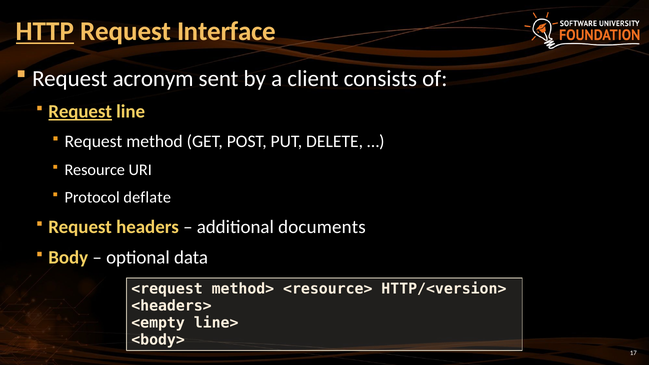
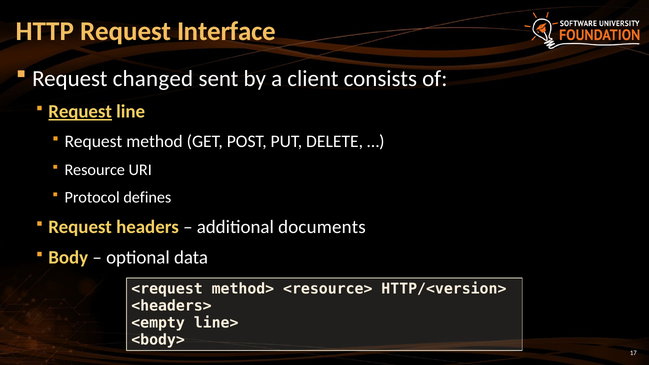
HTTP underline: present -> none (45, 32)
acronym: acronym -> changed (153, 79)
deflate: deflate -> defines (147, 197)
